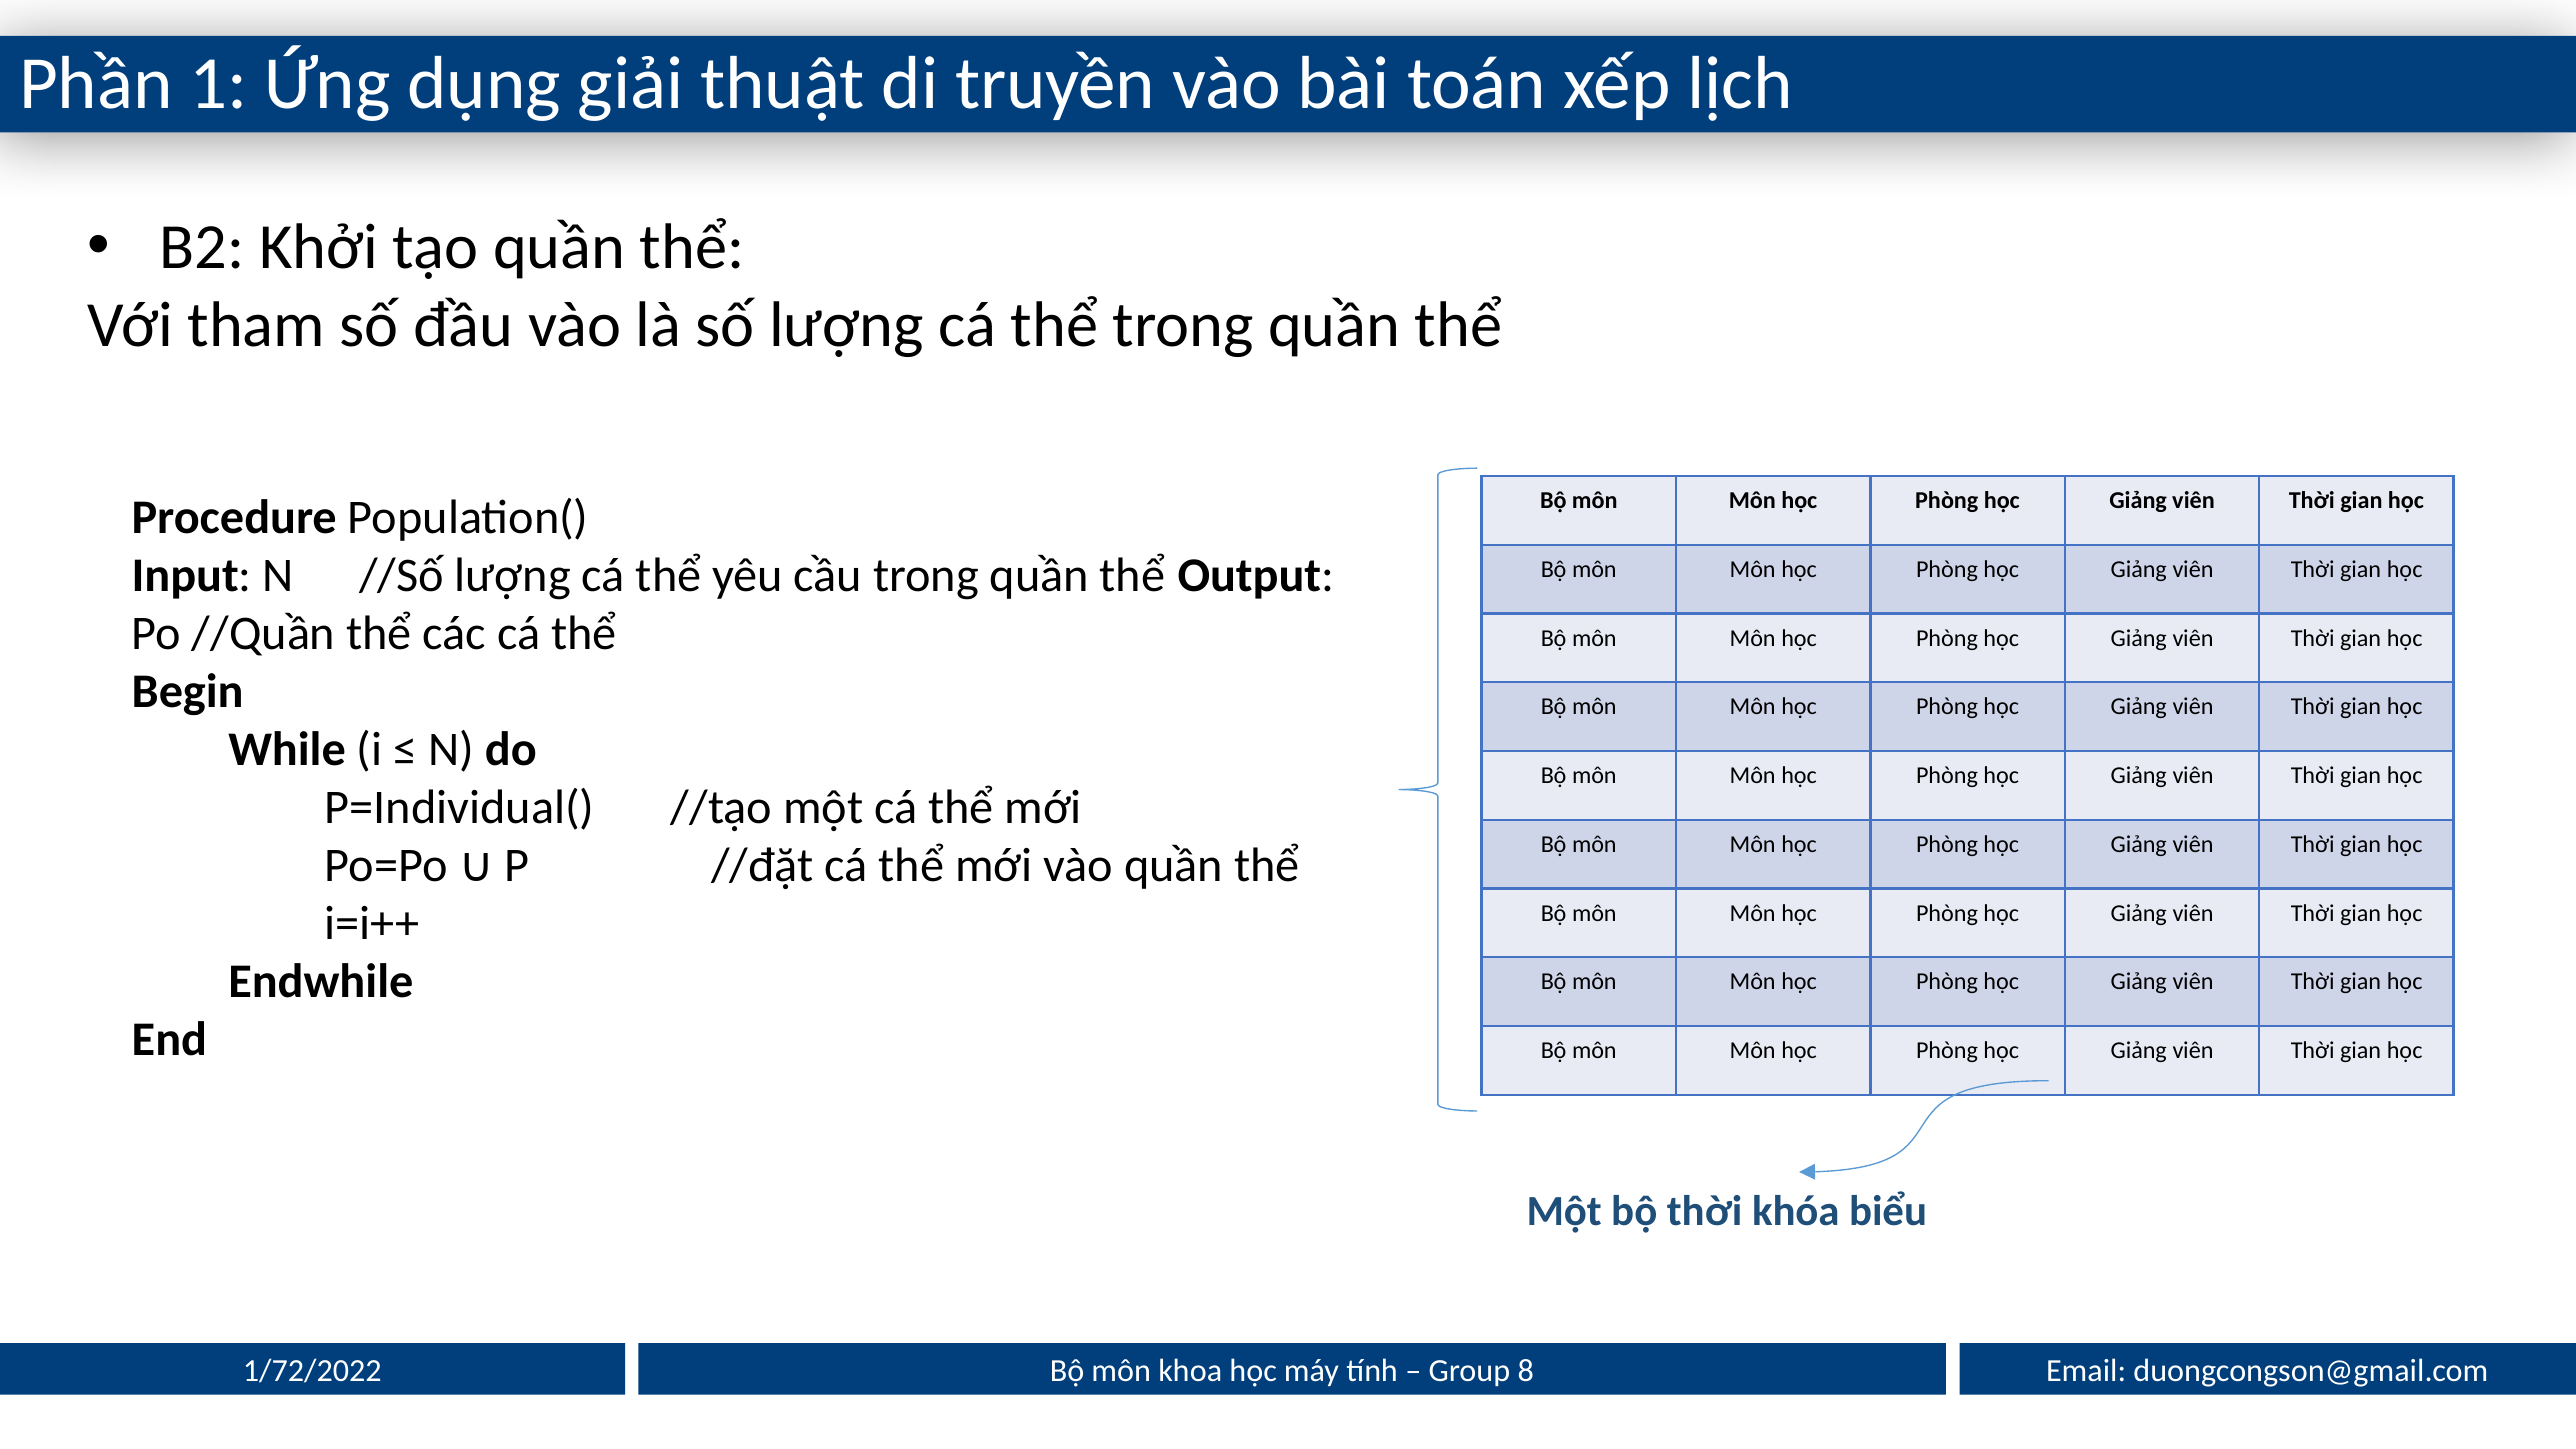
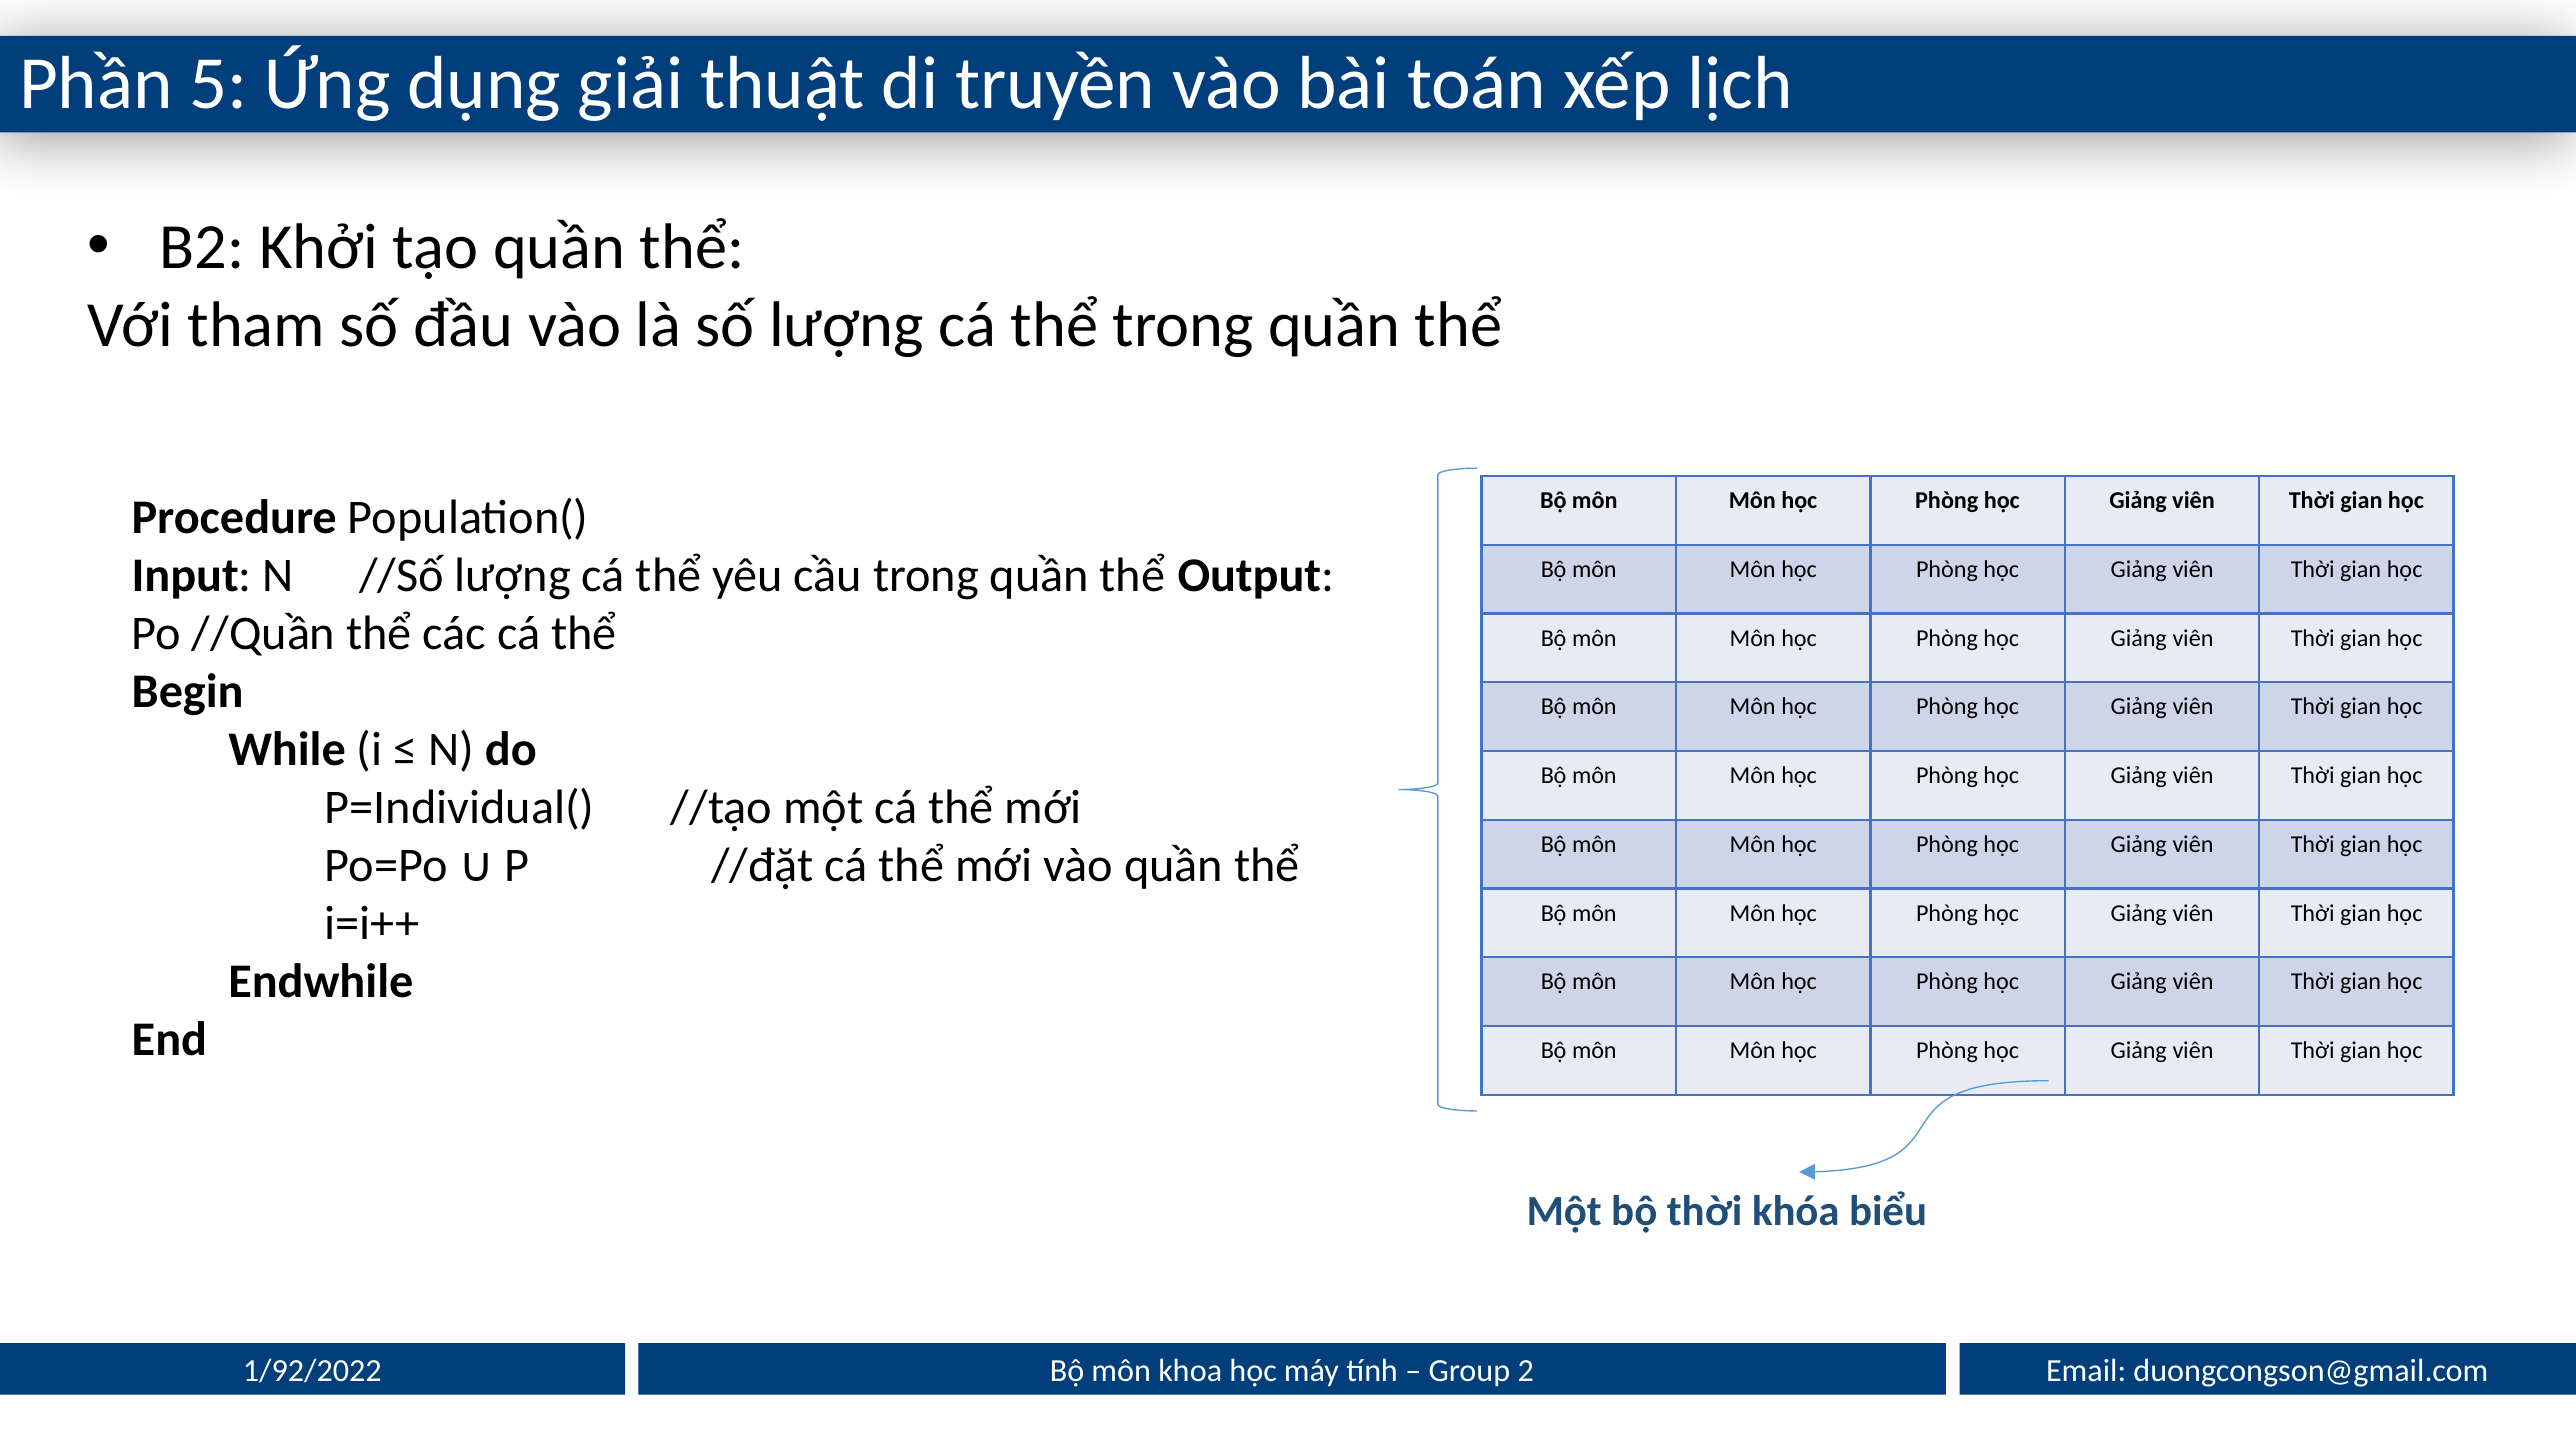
1: 1 -> 5 (219, 84)
1/72/2022: 1/72/2022 -> 1/92/2022 (312, 1371)
8: 8 -> 2 (1526, 1371)
